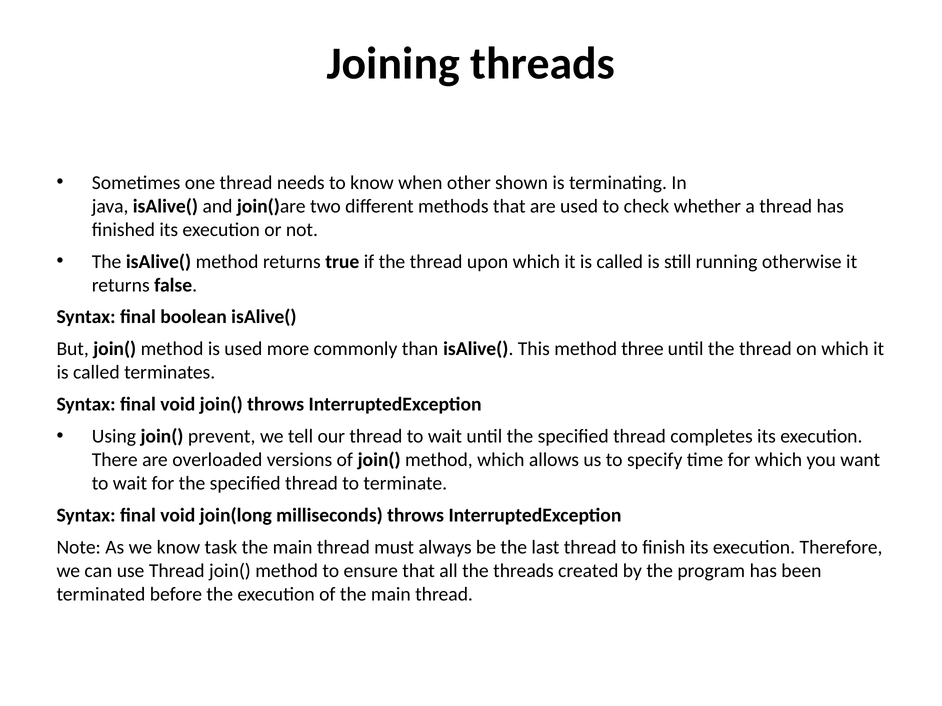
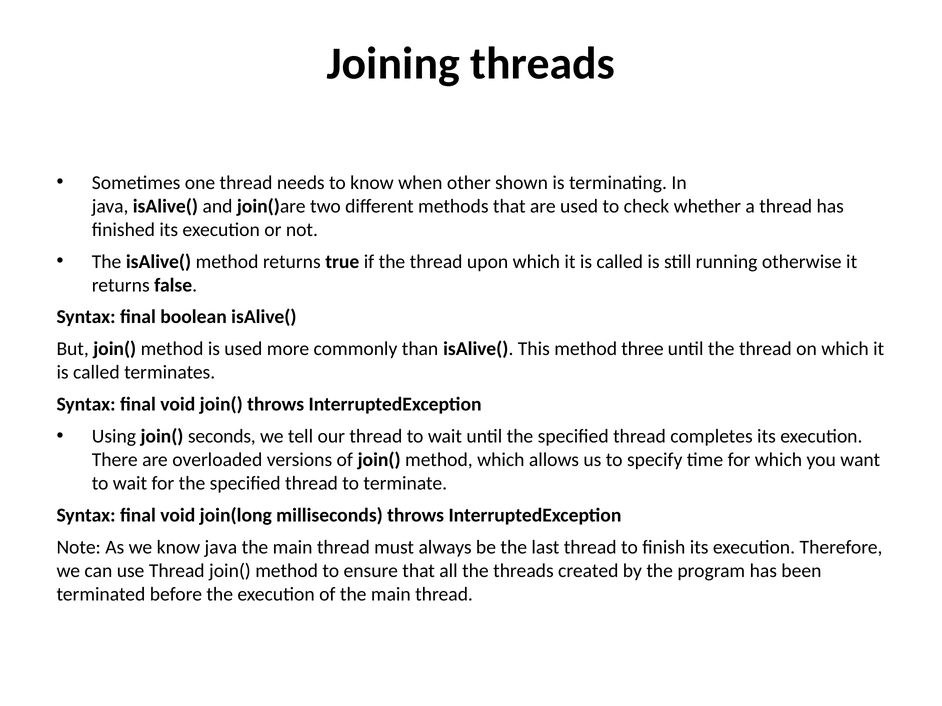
prevent: prevent -> seconds (222, 437)
know task: task -> java (221, 548)
